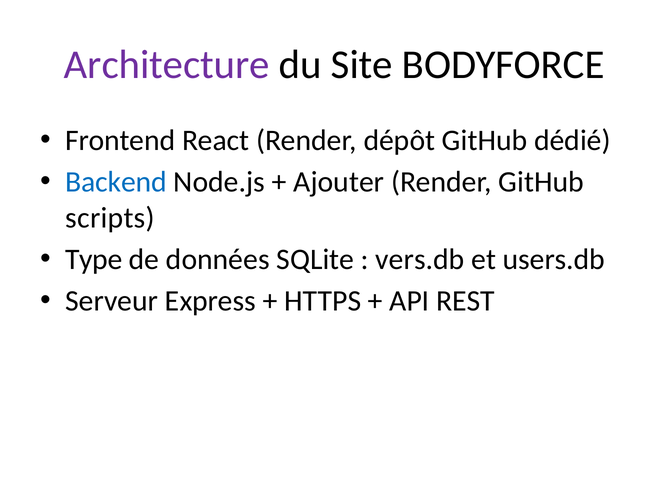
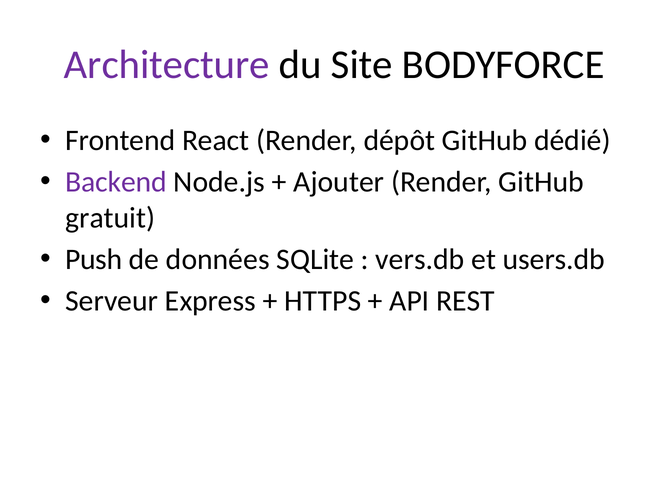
Backend colour: blue -> purple (116, 182)
scripts: scripts -> gratuit (110, 218)
Type: Type -> Push (94, 259)
